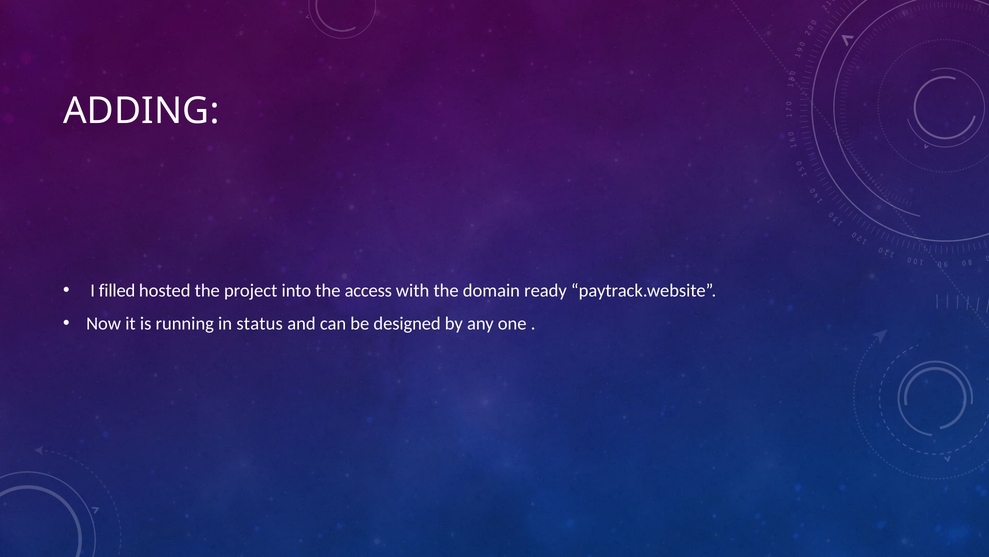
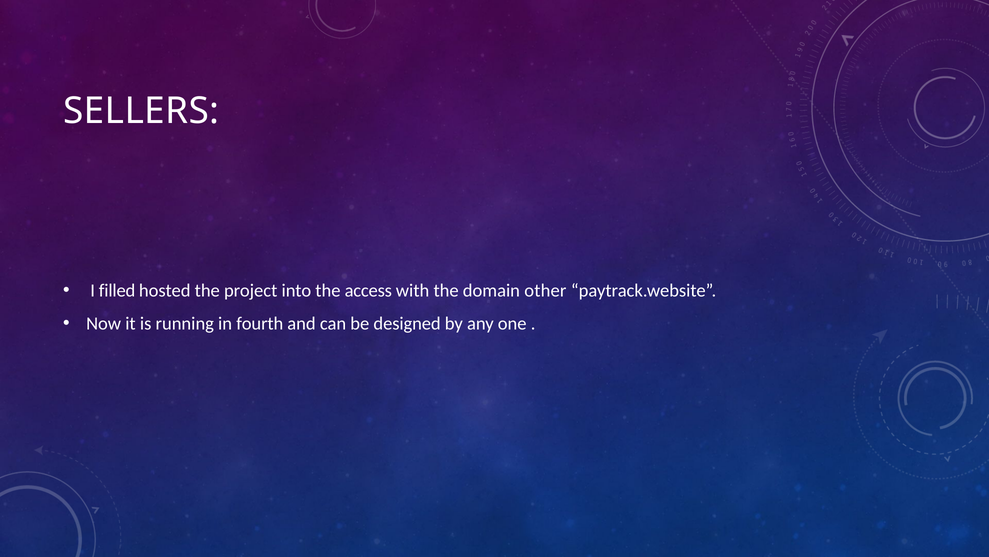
ADDING: ADDING -> SELLERS (141, 111)
ready: ready -> other (545, 290)
status: status -> fourth (260, 323)
